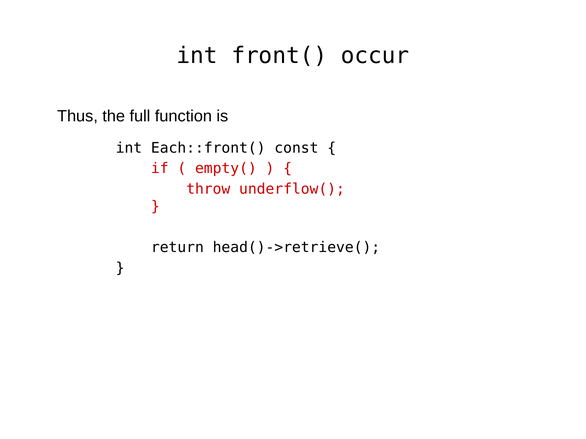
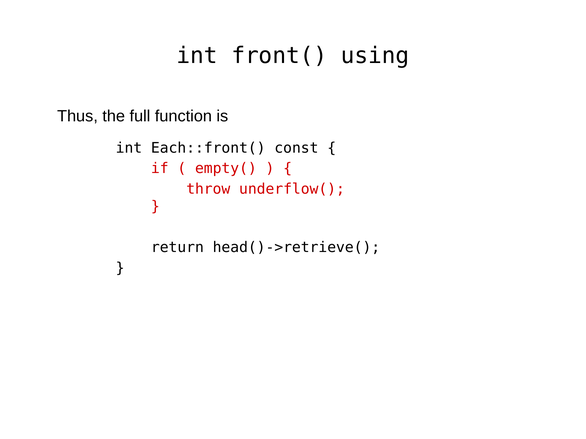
occur: occur -> using (375, 56)
